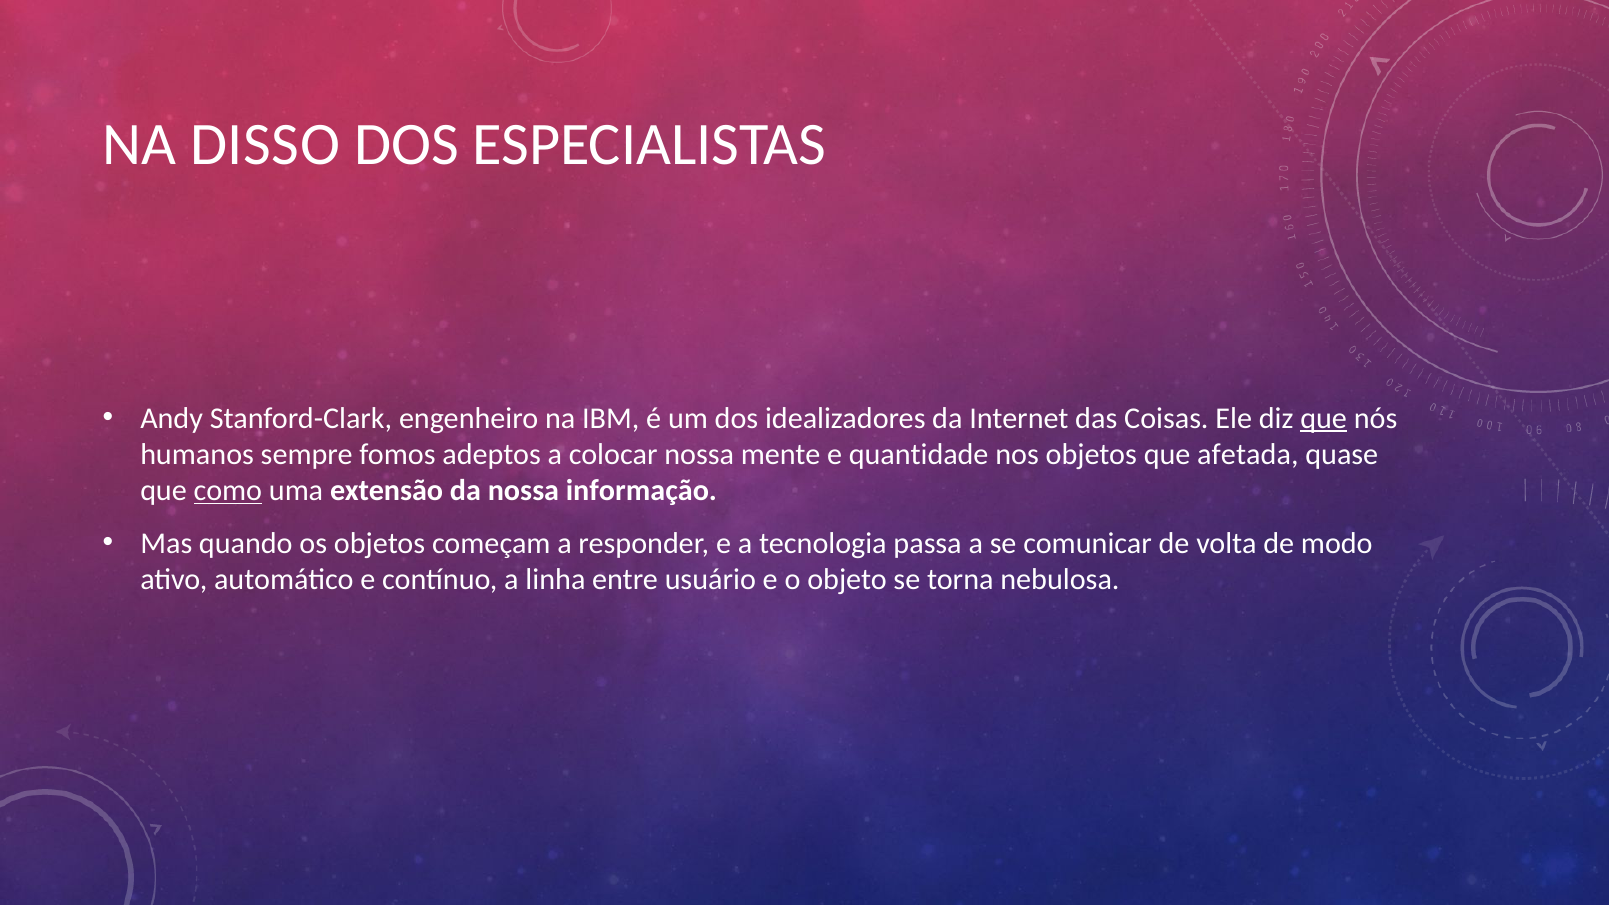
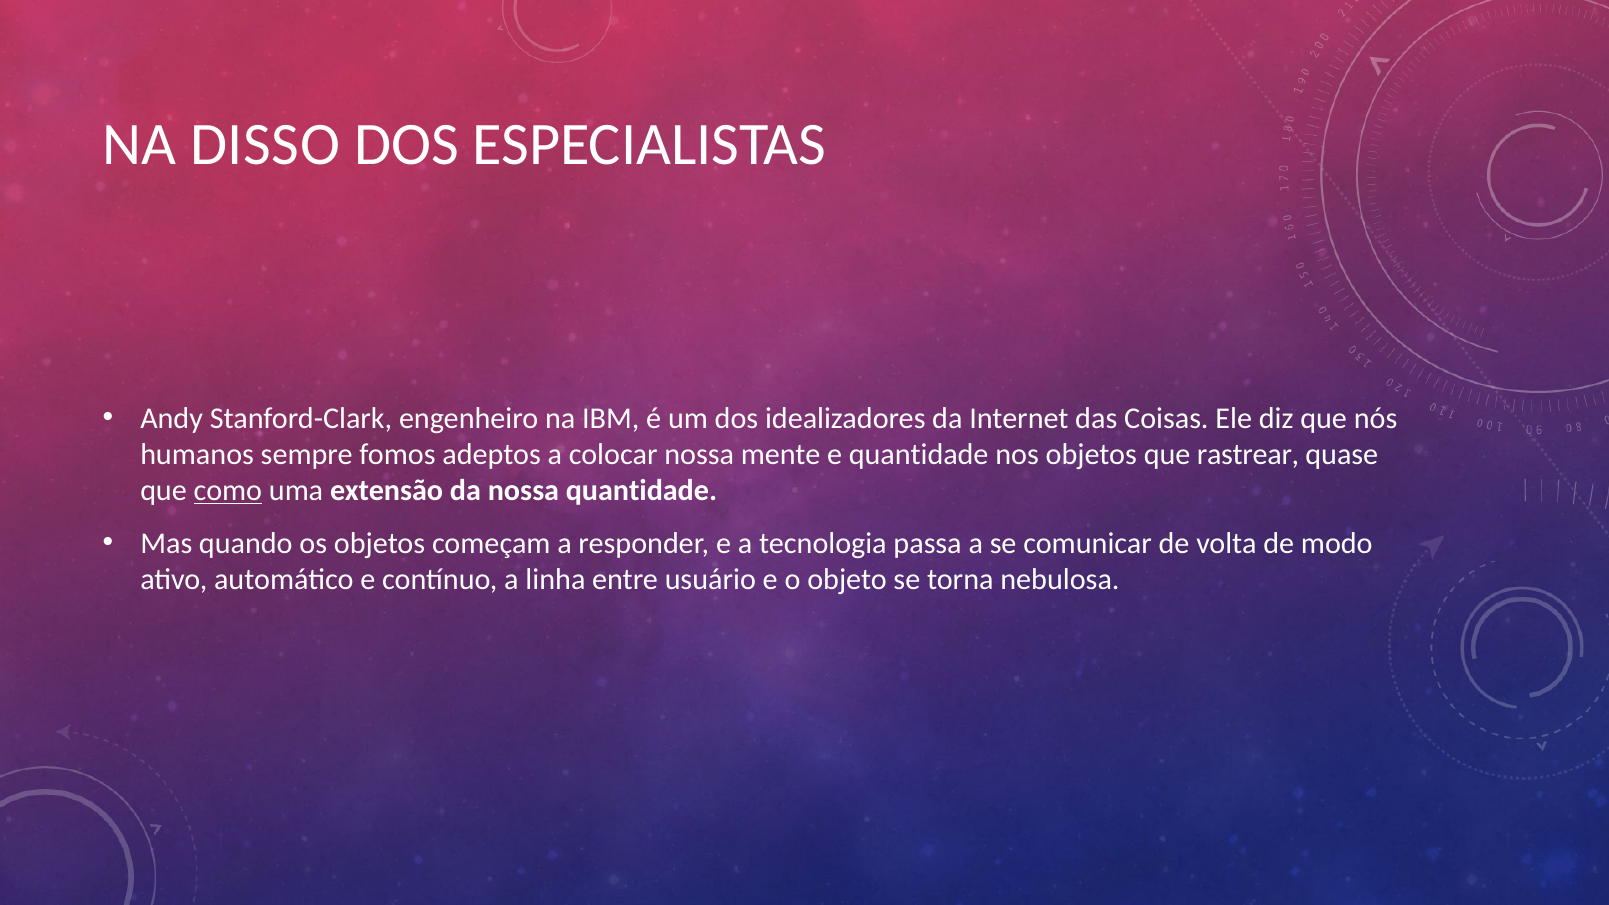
que underline: present -> none (1324, 418)
afetada: afetada -> rastrear (1248, 454)
nossa informação: informação -> quantidade (641, 491)
